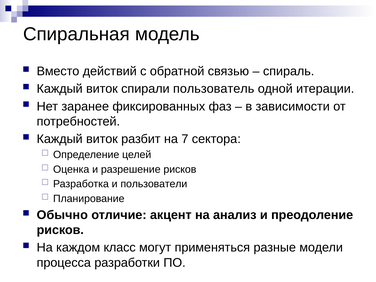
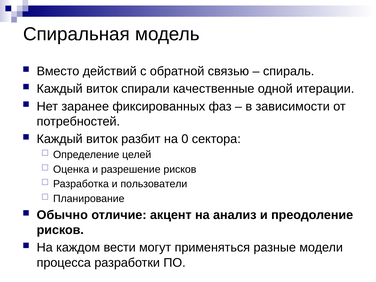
пользователь: пользователь -> качественные (214, 89)
7: 7 -> 0 (185, 139)
класс: класс -> вести (120, 248)
